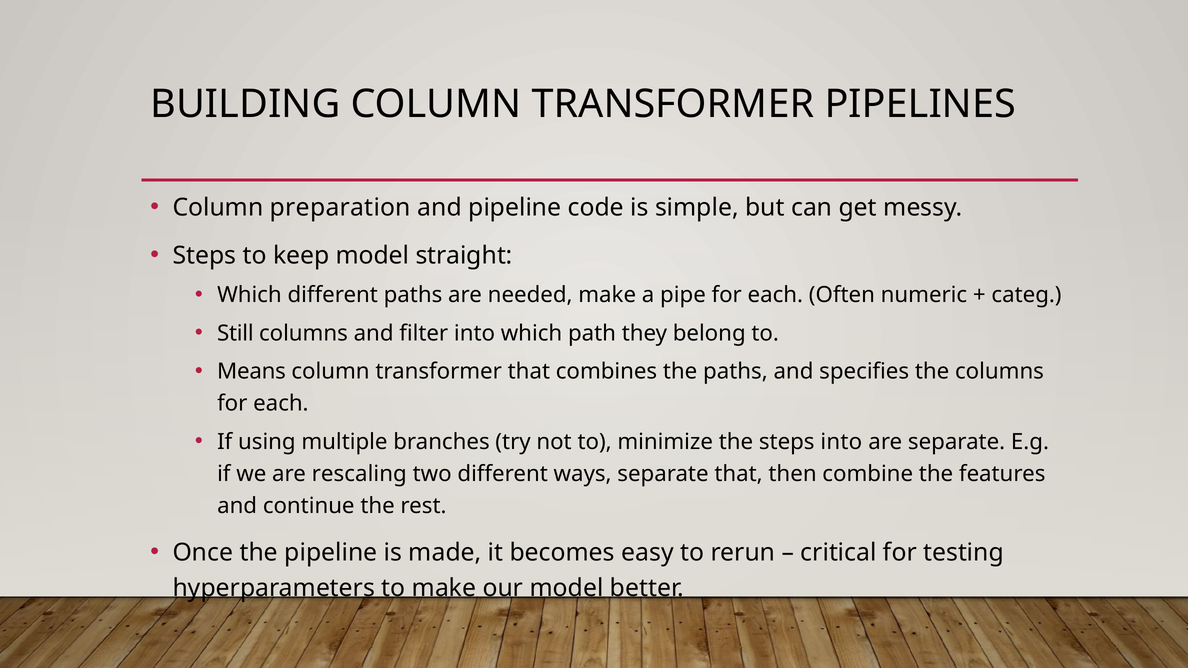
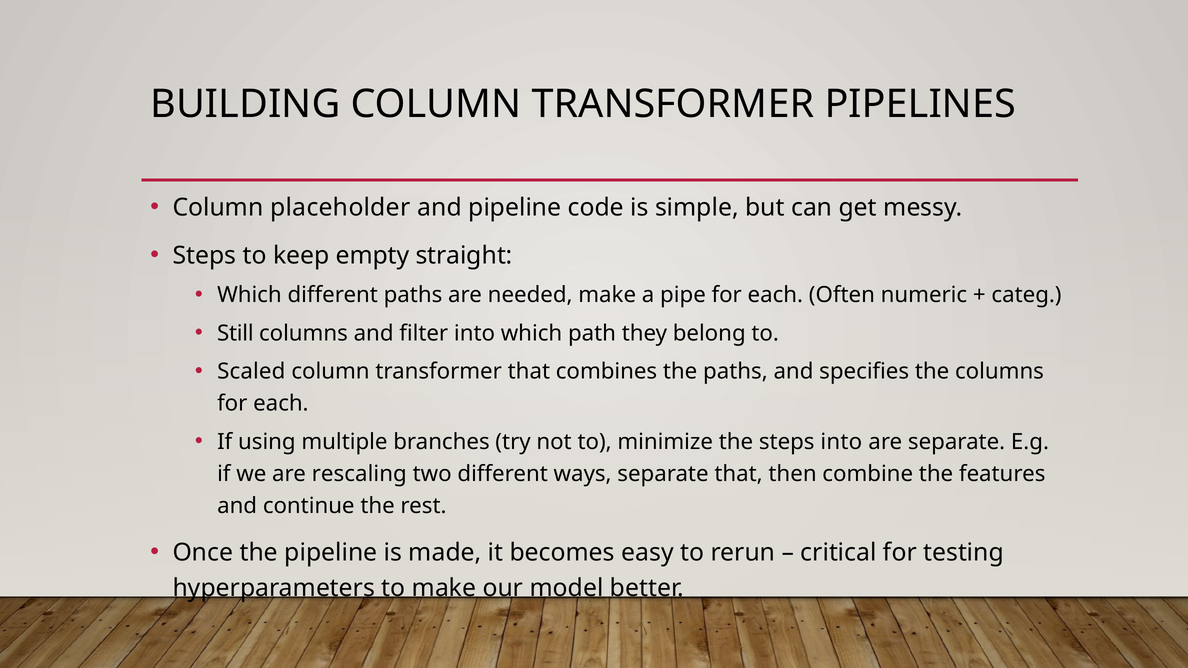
preparation: preparation -> placeholder (340, 208)
keep model: model -> empty (373, 256)
Means: Means -> Scaled (251, 372)
